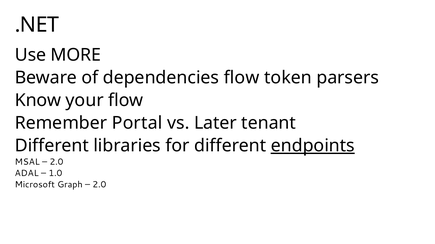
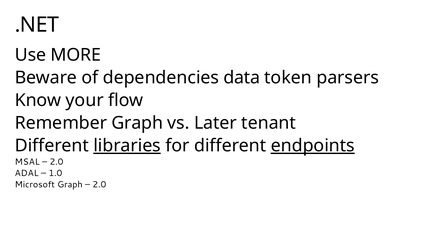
dependencies flow: flow -> data (242, 78)
Remember Portal: Portal -> Graph (137, 123)
libraries underline: none -> present (127, 146)
